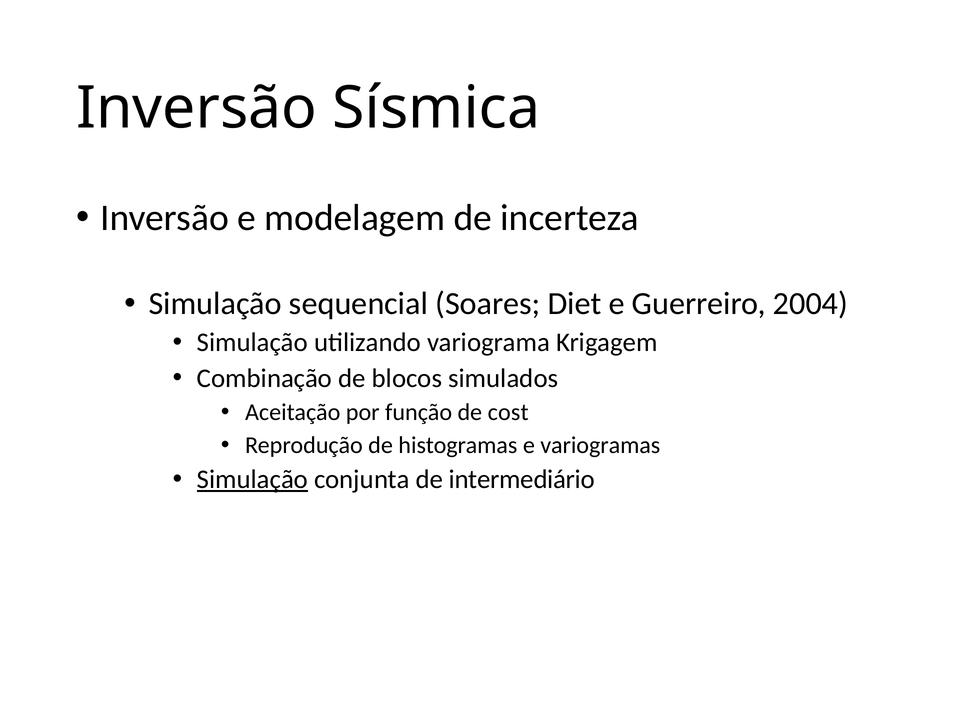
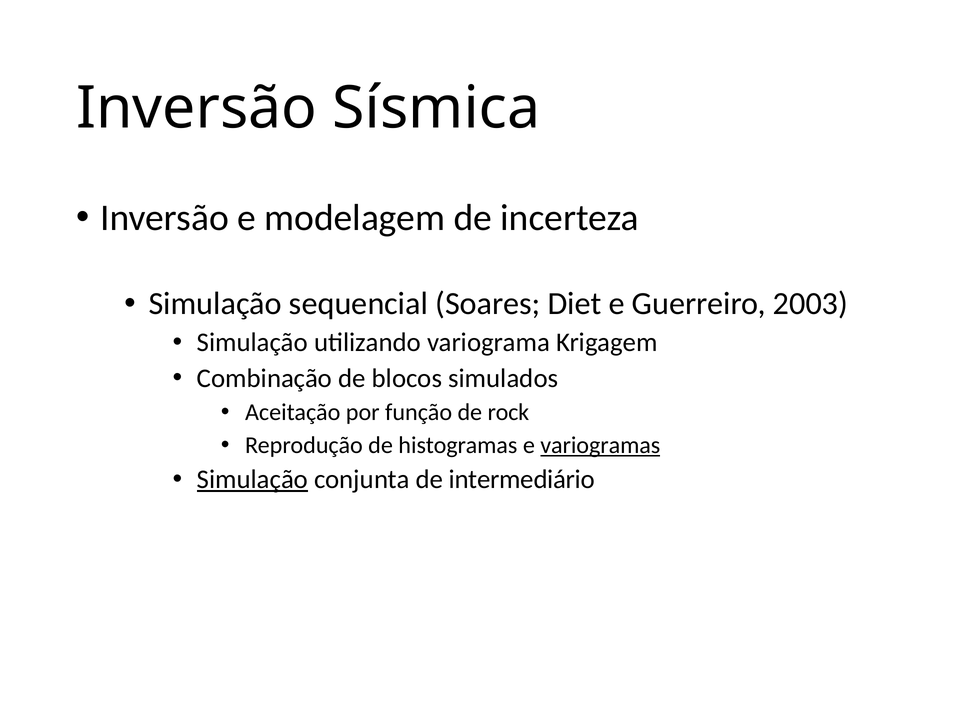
2004: 2004 -> 2003 (810, 304)
cost: cost -> rock (508, 412)
variogramas underline: none -> present (600, 445)
